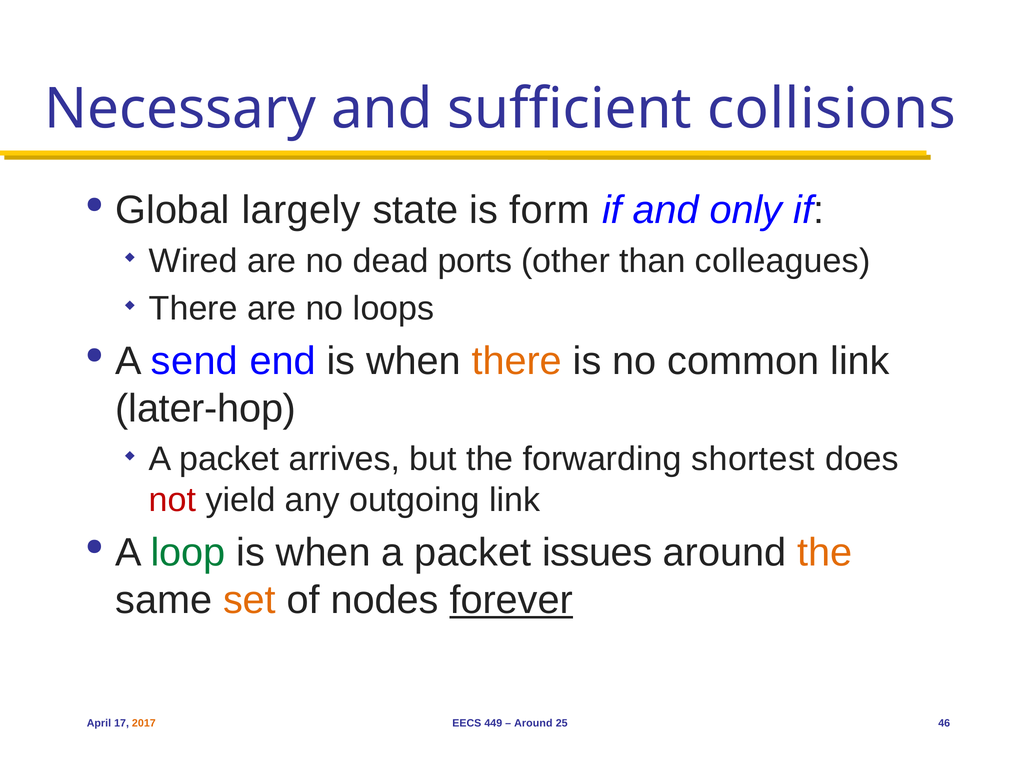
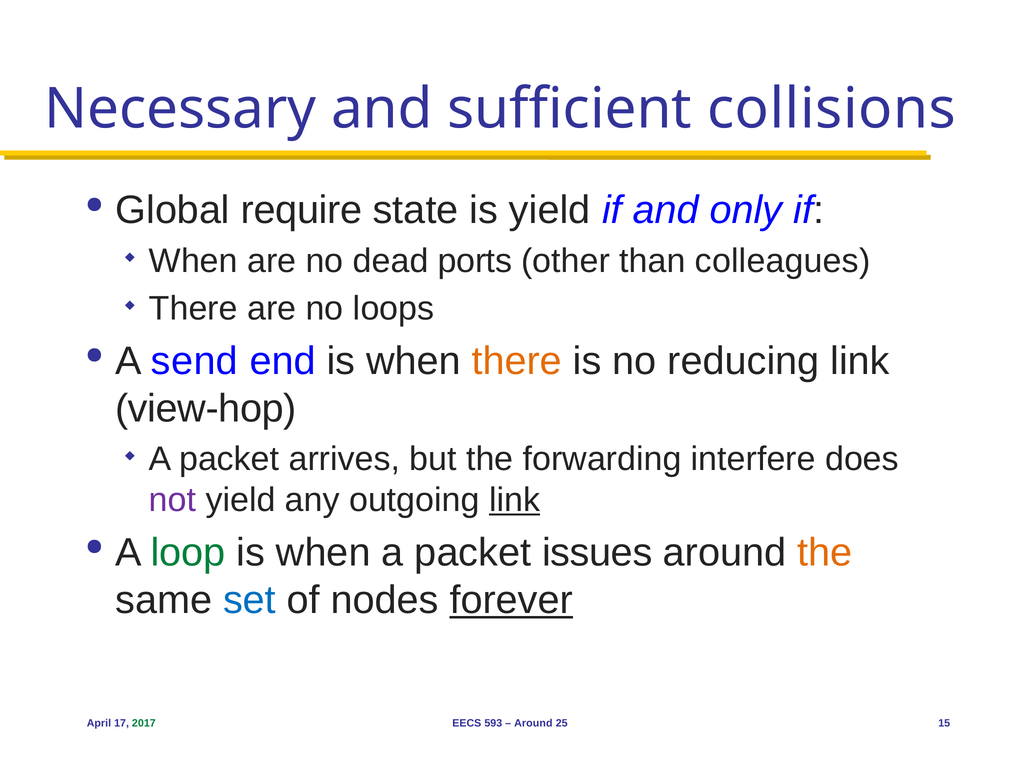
largely: largely -> require (301, 210)
is form: form -> yield (550, 210)
Wired: Wired -> When (193, 261)
common: common -> reducing (743, 361)
later-hop: later-hop -> view-hop (206, 409)
shortest: shortest -> interfere (753, 459)
not colour: red -> purple (173, 500)
link underline: none -> present (515, 500)
set colour: orange -> blue (250, 600)
2017 colour: orange -> green (144, 723)
449: 449 -> 593 (493, 723)
46: 46 -> 15 (944, 723)
